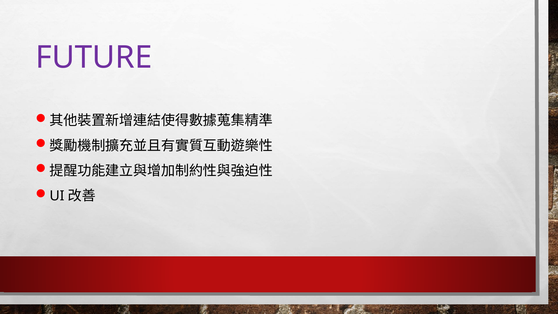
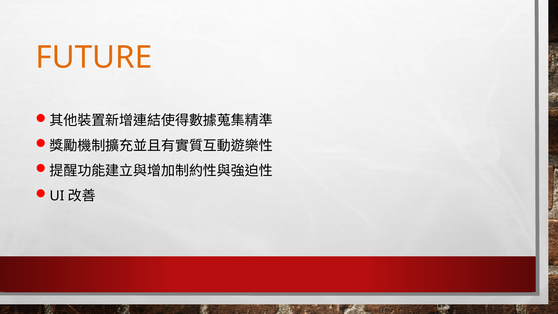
FUTURE colour: purple -> orange (94, 58)
